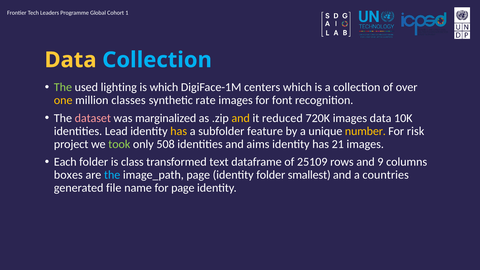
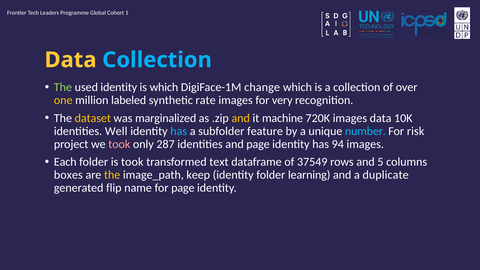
used lighting: lighting -> identity (119, 87)
centers: centers -> change (262, 87)
classes: classes -> labeled (129, 100)
font: font -> very (282, 100)
dataset colour: pink -> yellow (93, 118)
reduced: reduced -> machine (282, 118)
Lead: Lead -> Well (116, 131)
has colour: yellow -> light blue (179, 131)
number colour: yellow -> light blue (365, 131)
took colour: light green -> pink (119, 144)
508: 508 -> 287 (166, 144)
and aims: aims -> page (258, 144)
21: 21 -> 94 (338, 144)
is class: class -> took (132, 162)
25109: 25109 -> 37549 (312, 162)
9: 9 -> 5 (380, 162)
the colour: light blue -> yellow (112, 175)
image_path page: page -> keep (198, 175)
smallest: smallest -> learning (309, 175)
countries: countries -> duplicate (386, 175)
file: file -> flip (114, 188)
